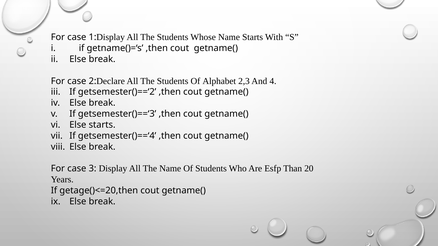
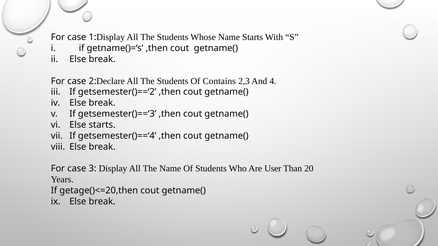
Alphabet: Alphabet -> Contains (219, 81)
Esfp: Esfp -> User (273, 169)
